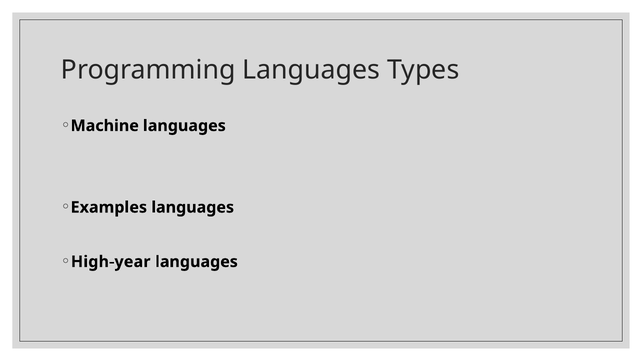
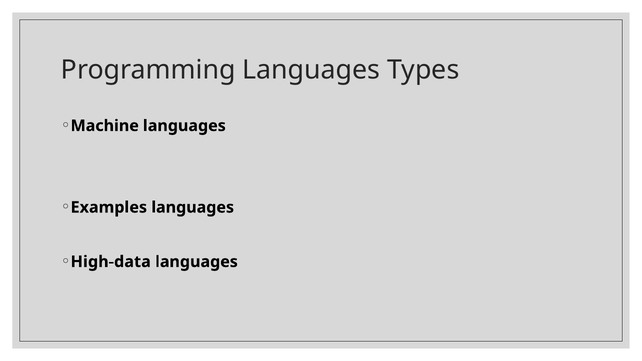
High-year: High-year -> High-data (111, 262)
